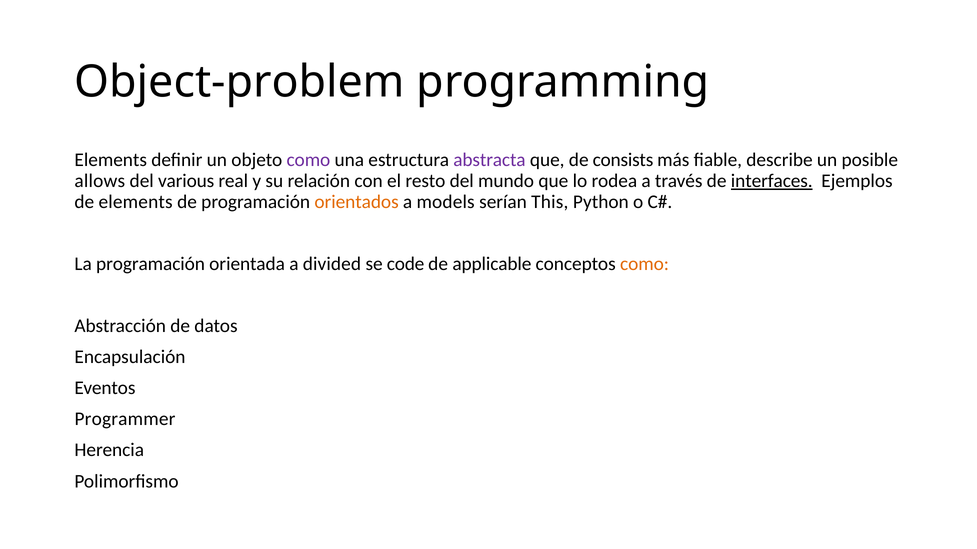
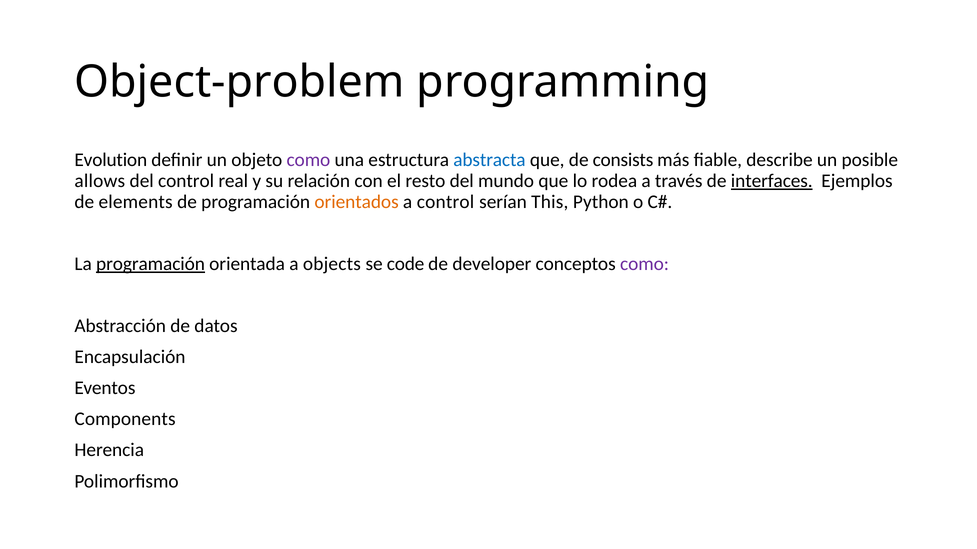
Elements: Elements -> Evolution (111, 160)
abstracta colour: purple -> blue (489, 160)
del various: various -> control (186, 181)
a models: models -> control (446, 202)
programación underline: none -> present (151, 264)
divided: divided -> objects (332, 264)
applicable: applicable -> developer (492, 264)
como colour: orange -> purple (644, 264)
Programmer: Programmer -> Components (125, 419)
